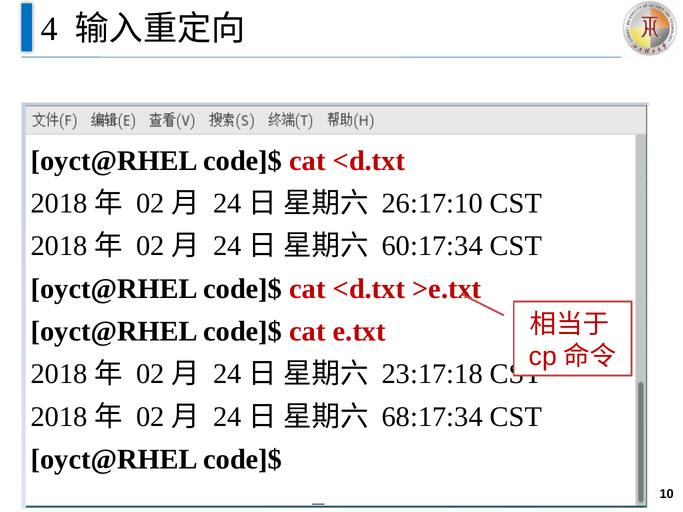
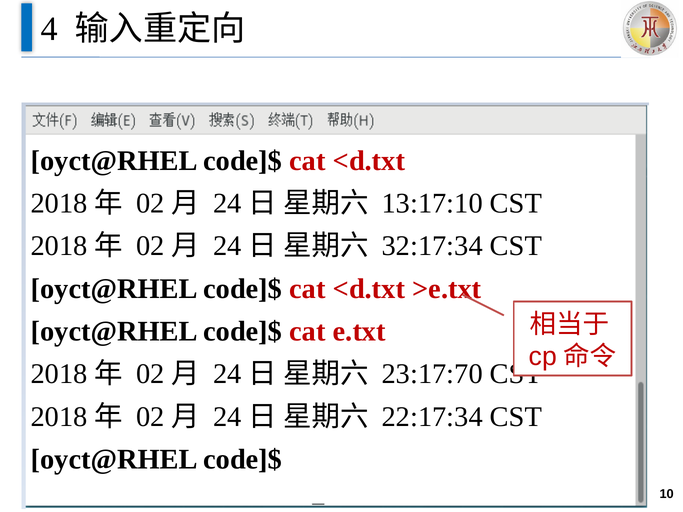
26:17:10: 26:17:10 -> 13:17:10 (432, 203)
60:17:34: 60:17:34 -> 32:17:34 (432, 246)
23:17:18: 23:17:18 -> 23:17:70 (432, 374)
68:17:34: 68:17:34 -> 22:17:34 (432, 417)
